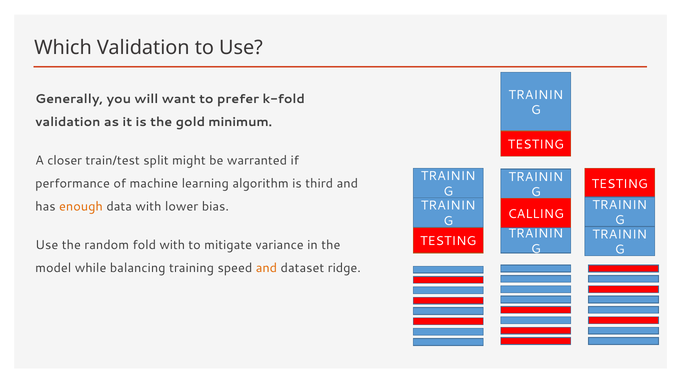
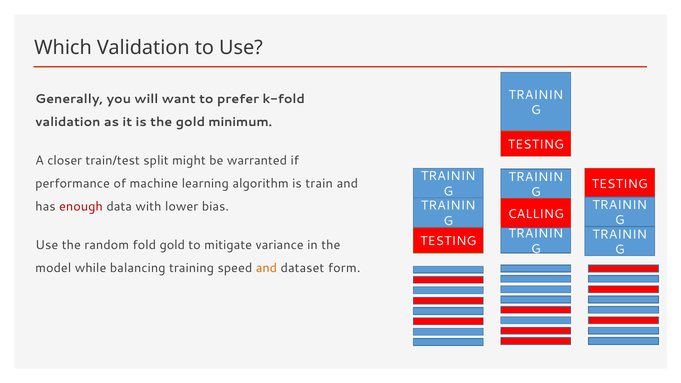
third: third -> train (319, 184)
enough colour: orange -> red (81, 206)
fold with: with -> gold (172, 245)
ridge: ridge -> form (344, 268)
